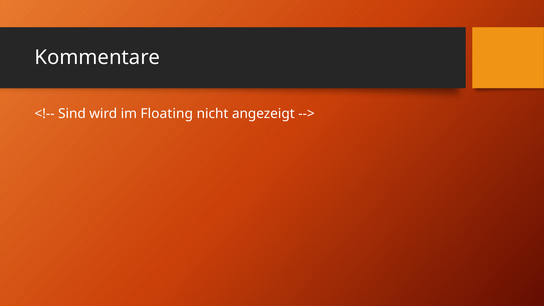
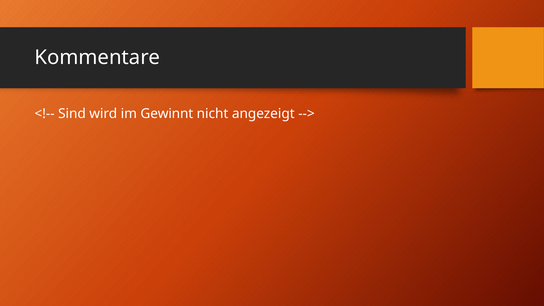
Floating: Floating -> Gewinnt (167, 114)
